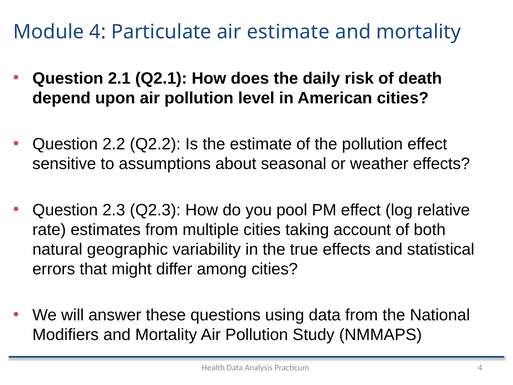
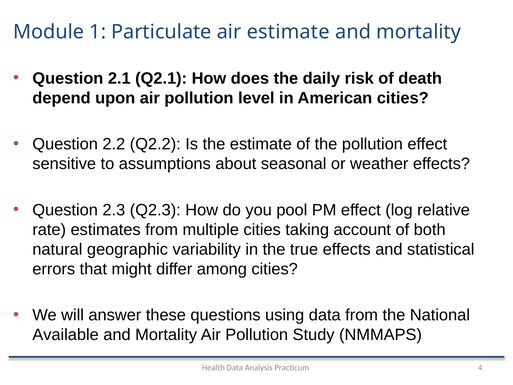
Module 4: 4 -> 1 (98, 32)
Modifiers: Modifiers -> Available (66, 335)
